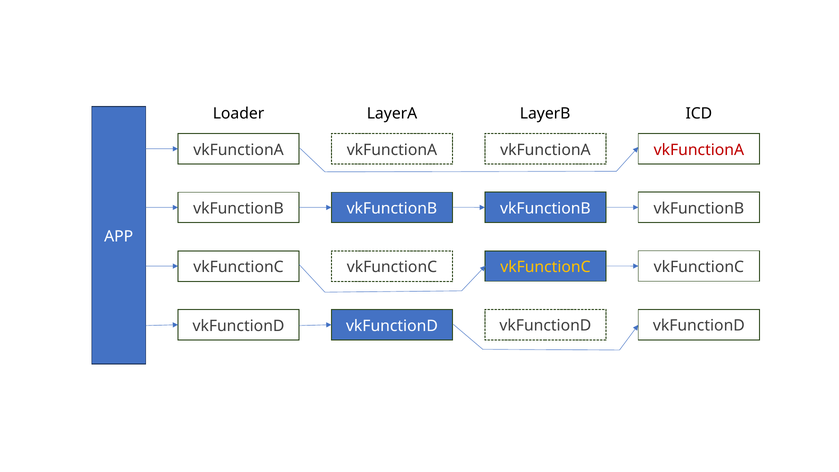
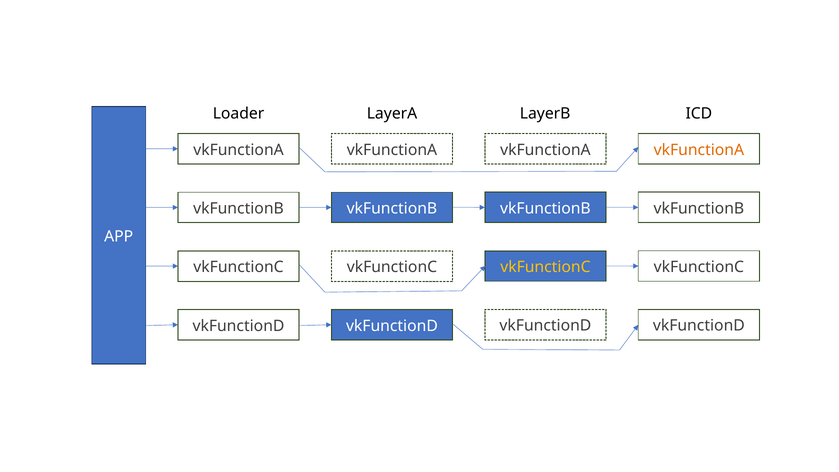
vkFunctionA colour: red -> orange (699, 150)
